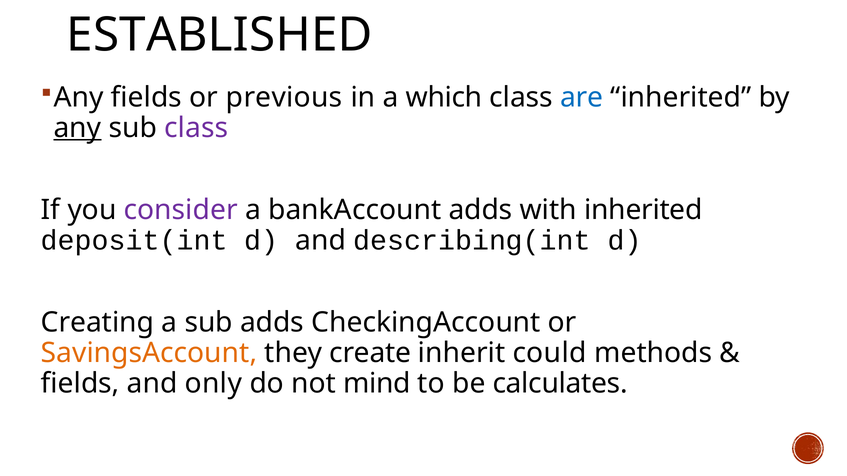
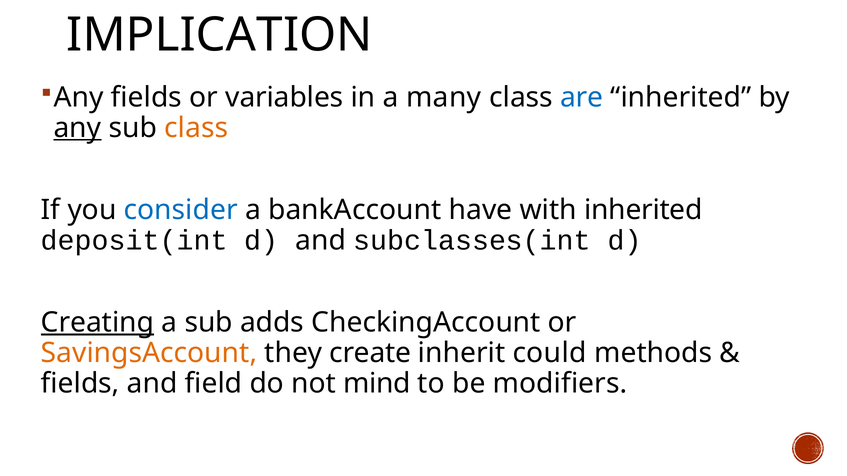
ESTABLISHED: ESTABLISHED -> IMPLICATION (220, 35)
previous: previous -> variables (284, 97)
which: which -> many (444, 97)
class colour: purple -> orange (196, 128)
consider colour: purple -> blue (181, 210)
bankAccount adds: adds -> have (481, 210)
describing(int: describing(int -> subclasses(int (472, 241)
Creating underline: none -> present (98, 323)
only: only -> field (214, 384)
calculates: calculates -> modifiers (560, 384)
